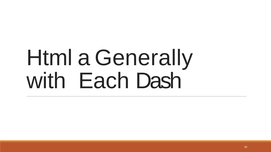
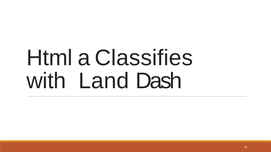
Generally: Generally -> Classifies (144, 58)
Each: Each -> Land (104, 81)
